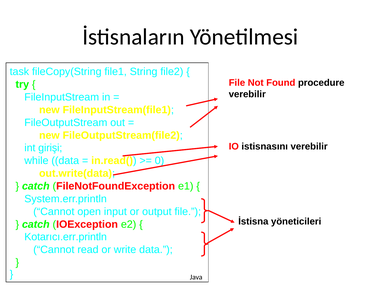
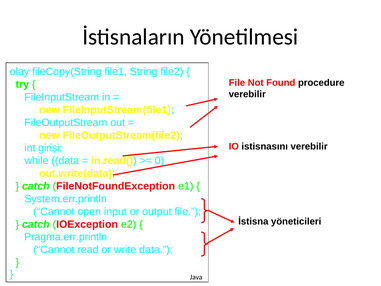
task: task -> olay (19, 72)
Kotarıcı.err.println: Kotarıcı.err.println -> Pragma.err.println (66, 237)
